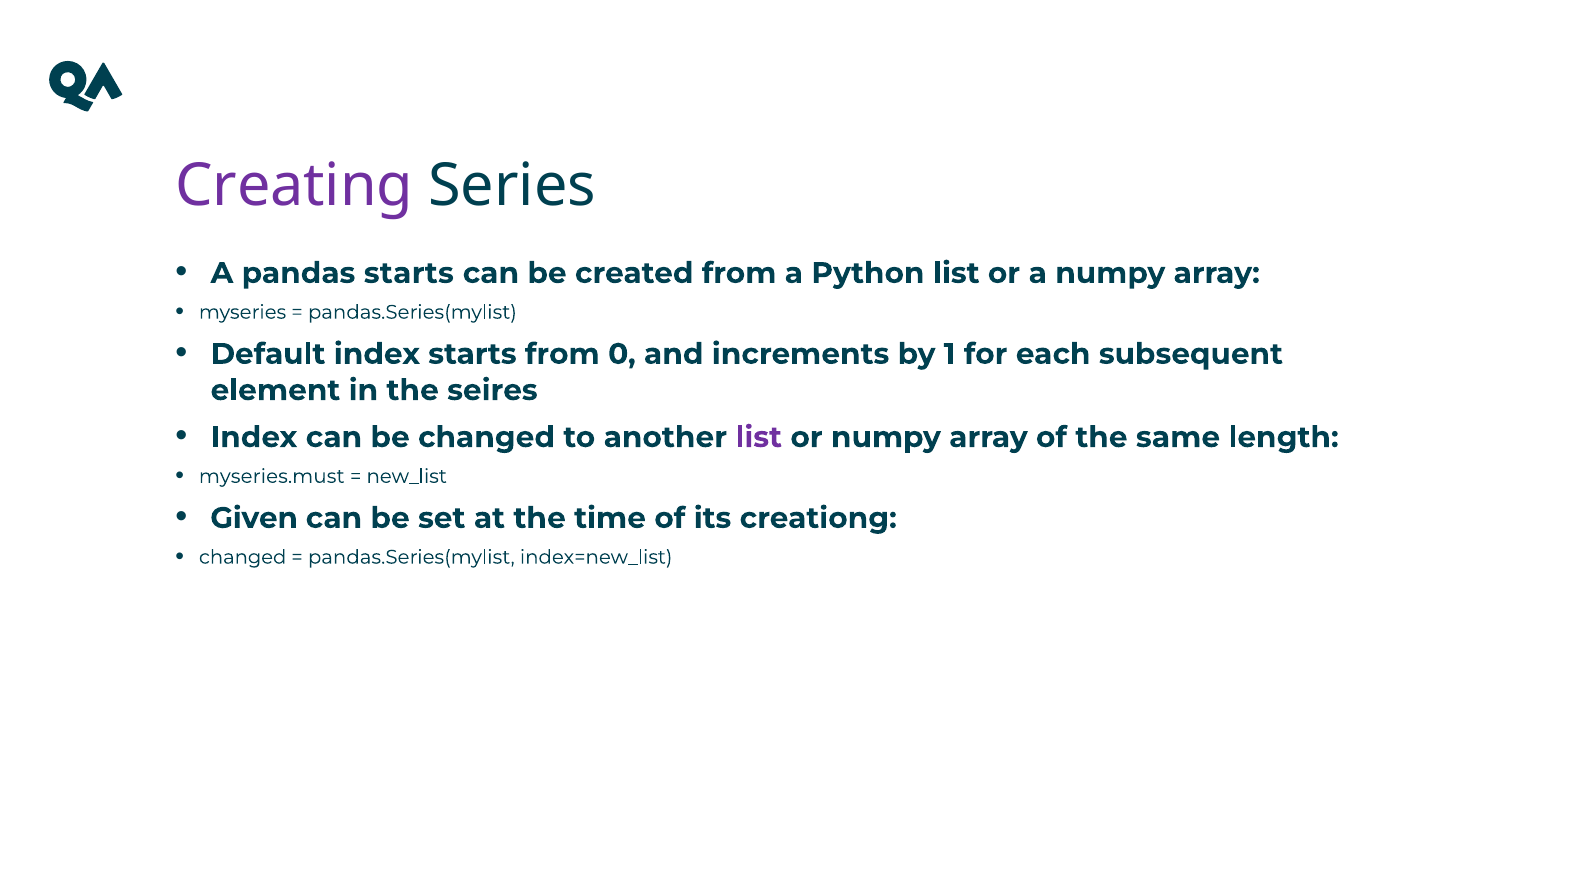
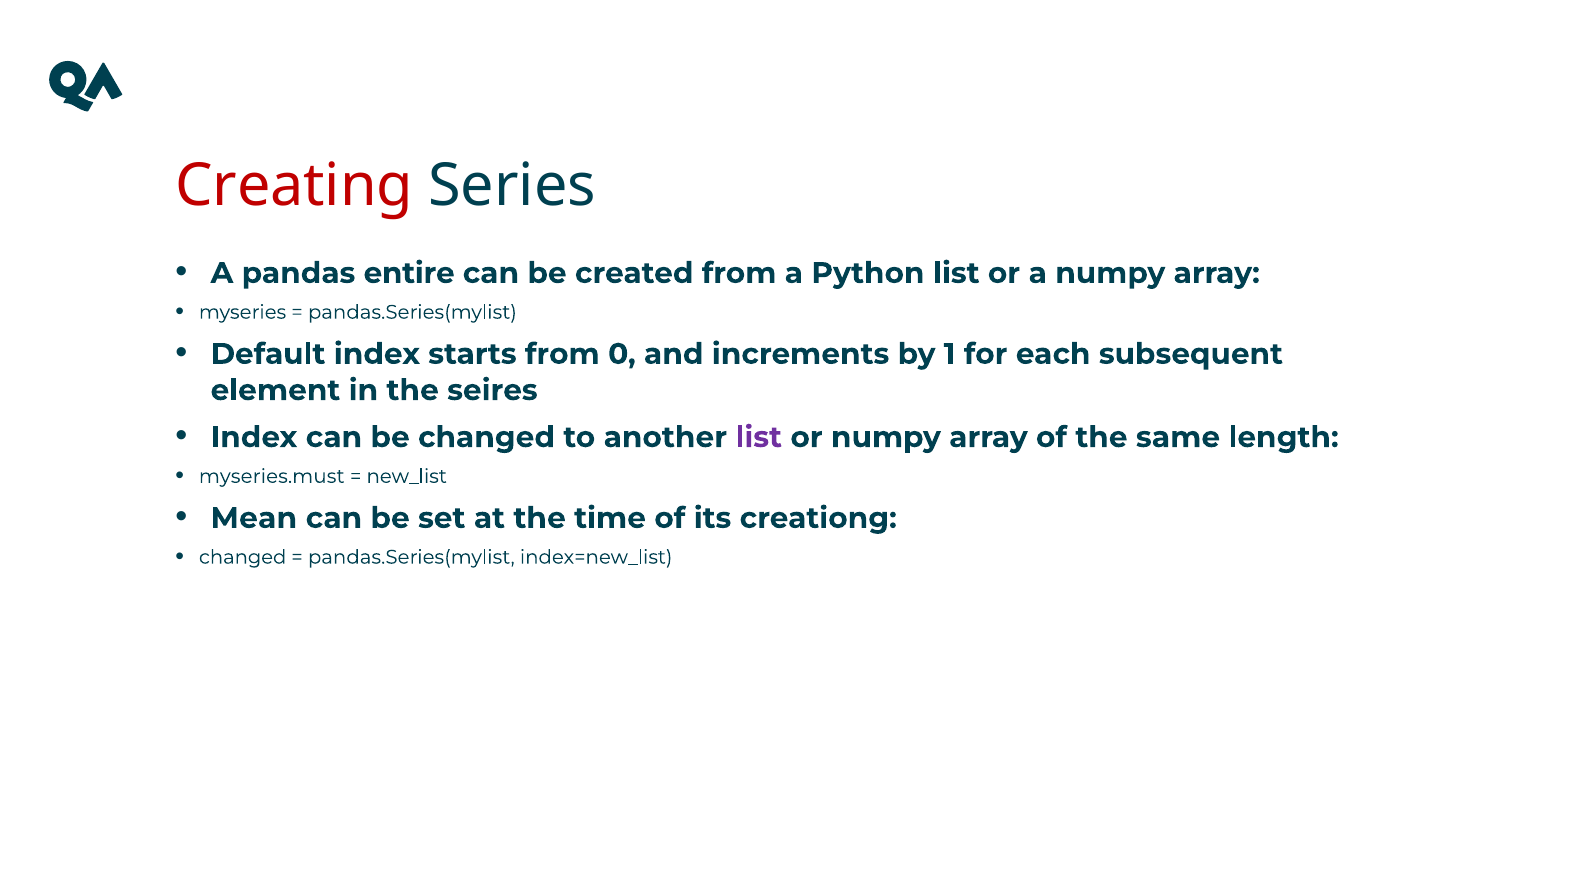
Creating colour: purple -> red (294, 186)
pandas starts: starts -> entire (409, 273)
Given: Given -> Mean (254, 518)
